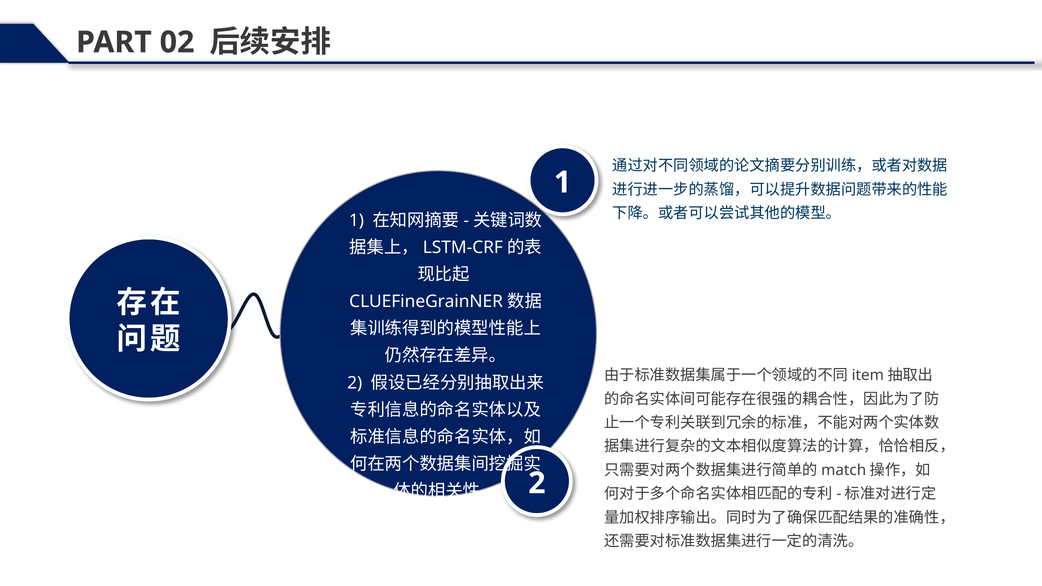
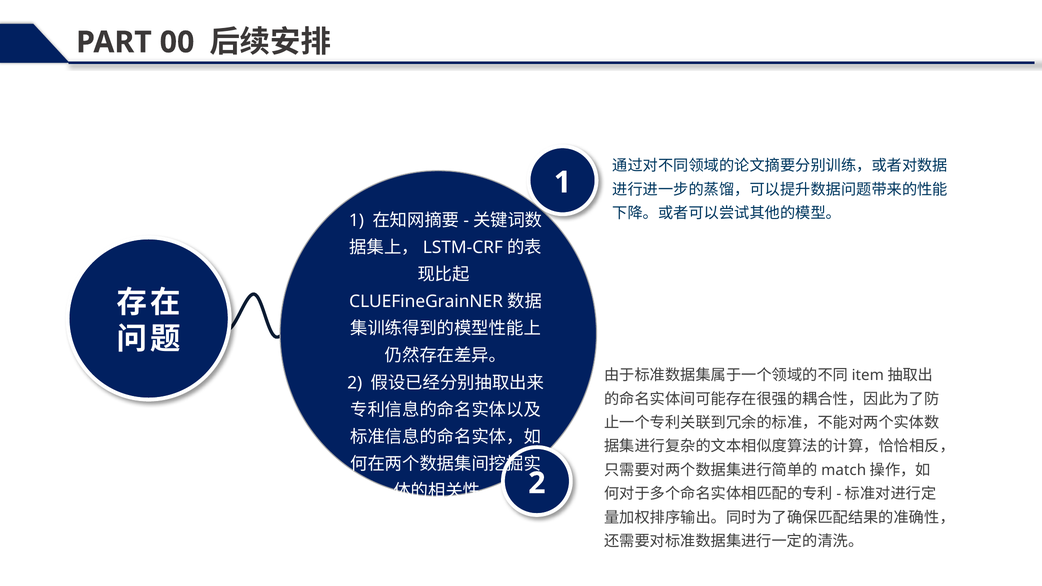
02: 02 -> 00 (177, 42)
